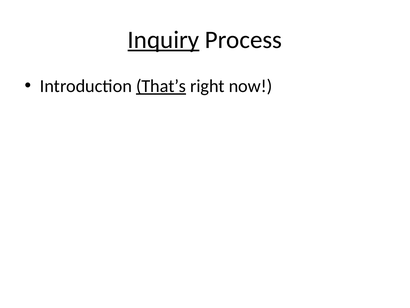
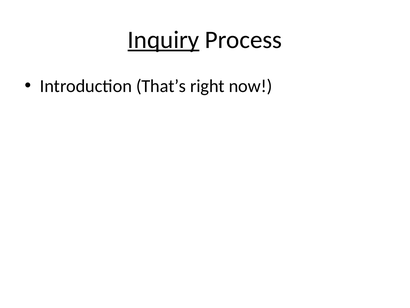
That’s underline: present -> none (161, 86)
